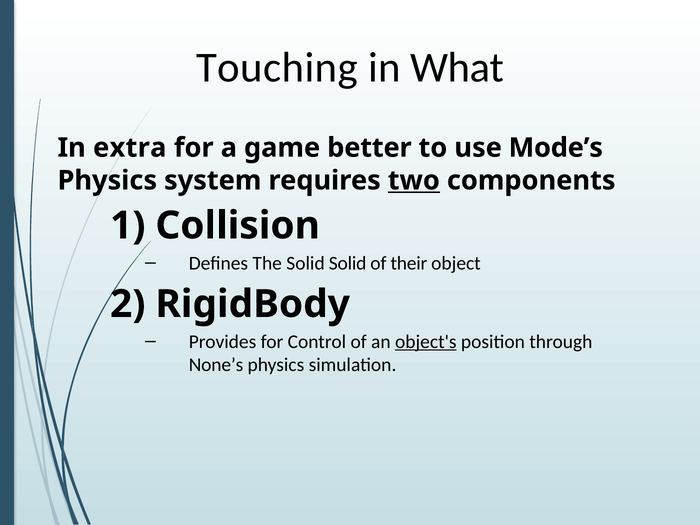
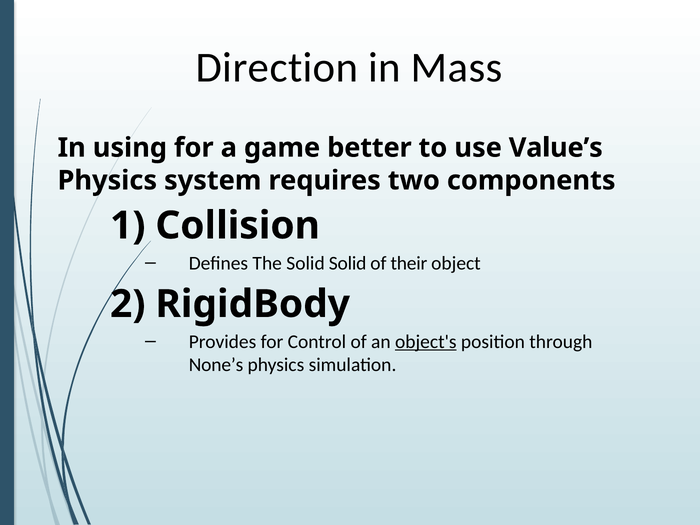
Touching: Touching -> Direction (277, 68)
What: What -> Mass (457, 68)
extra: extra -> using (130, 148)
Mode’s: Mode’s -> Value’s (556, 148)
two underline: present -> none (414, 180)
